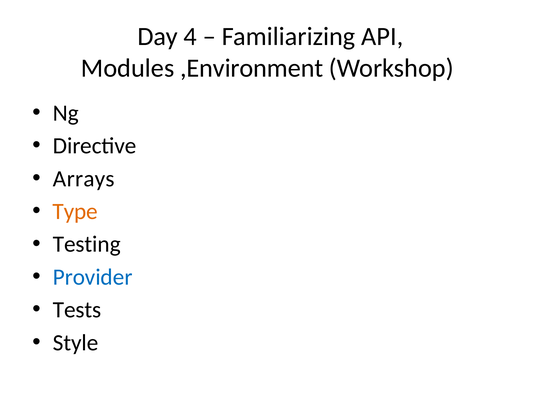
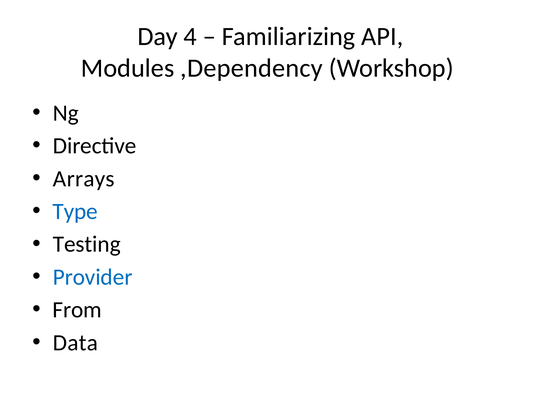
,Environment: ,Environment -> ,Dependency (251, 68)
Type colour: orange -> blue (75, 211)
Tests: Tests -> From (77, 310)
Style: Style -> Data (75, 342)
